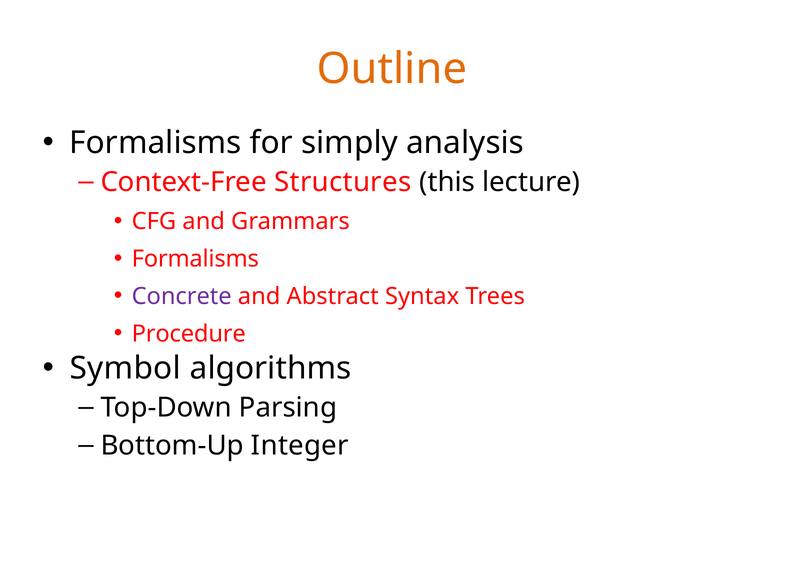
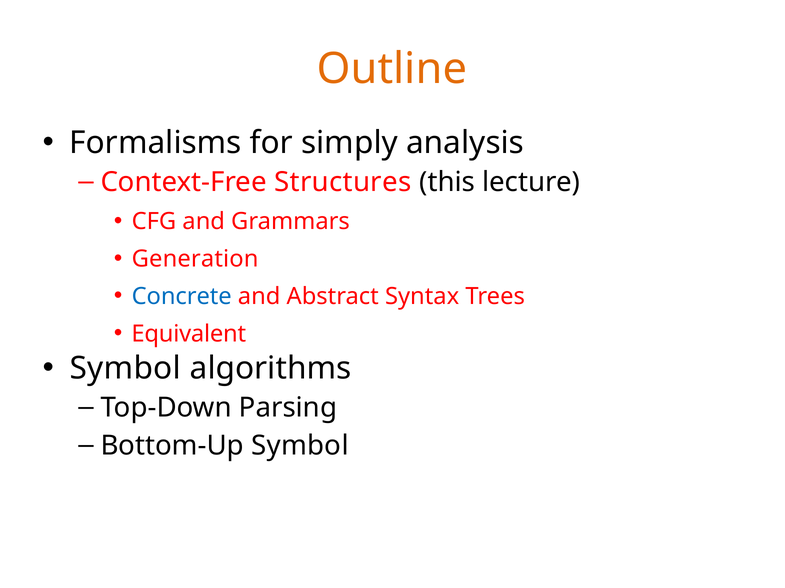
Formalisms: Formalisms -> Generation (195, 259)
Concrete colour: purple -> blue (182, 296)
Procedure: Procedure -> Equivalent (189, 334)
Bottom-Up Integer: Integer -> Symbol (300, 446)
